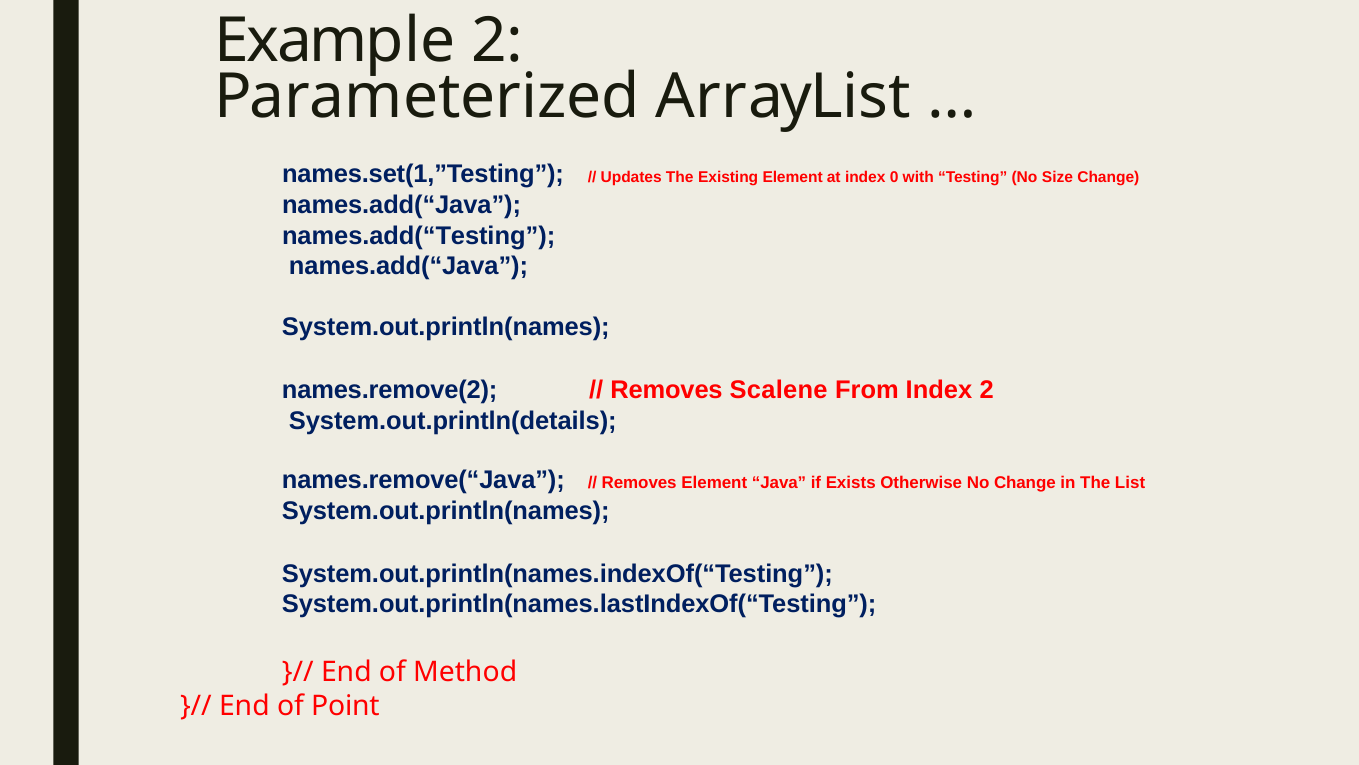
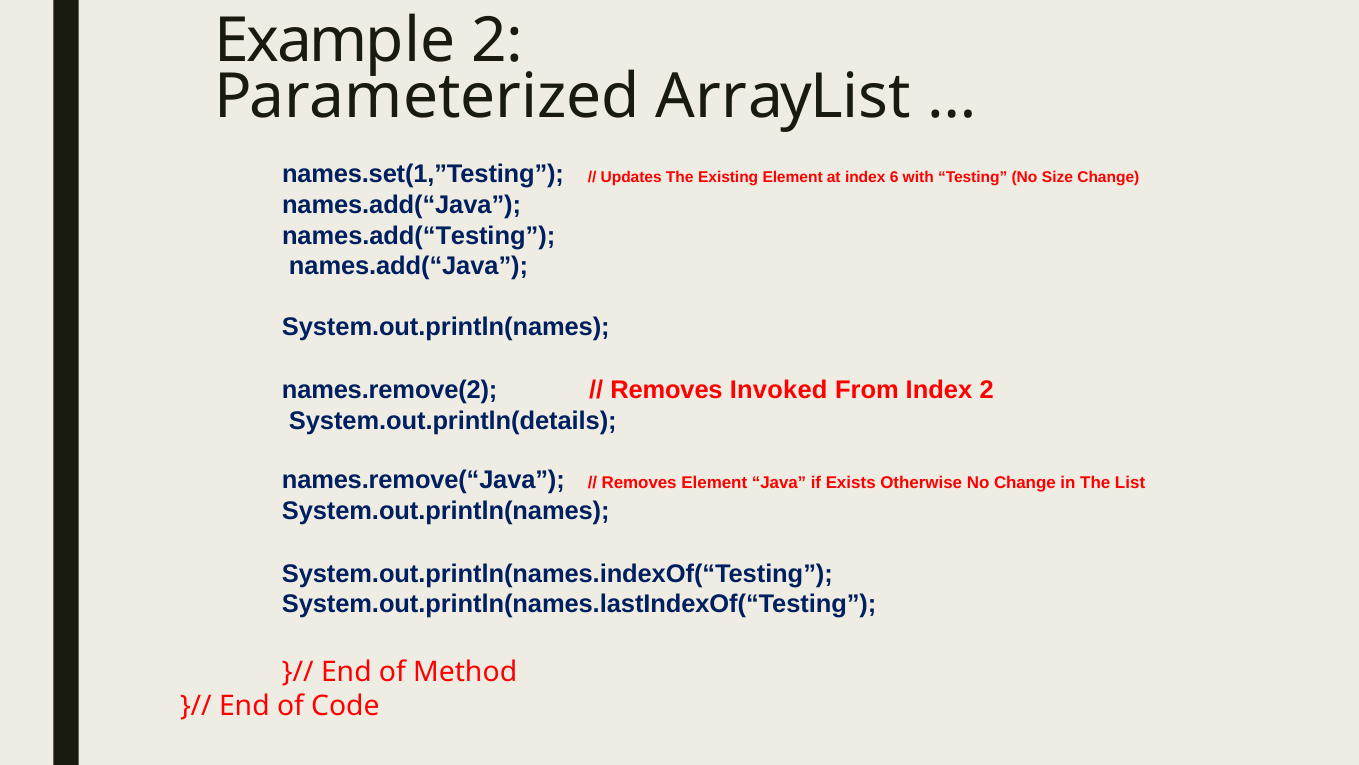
0: 0 -> 6 (894, 177)
Scalene: Scalene -> Invoked (779, 390)
Point: Point -> Code (345, 706)
